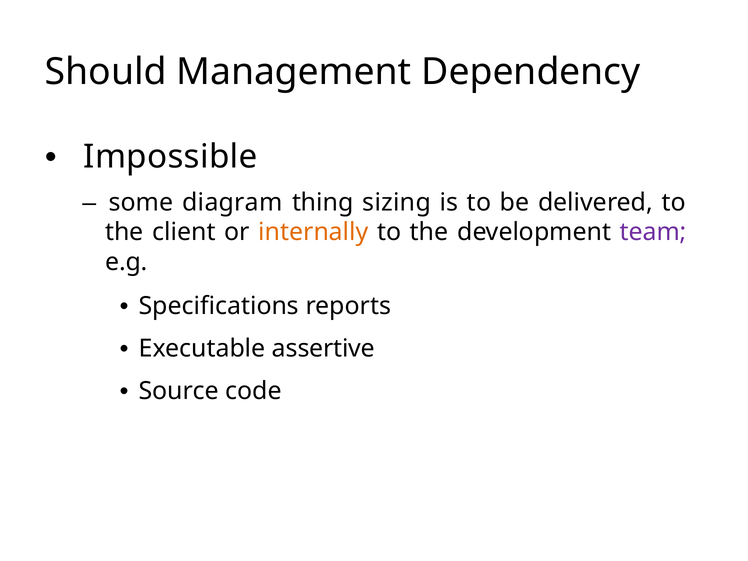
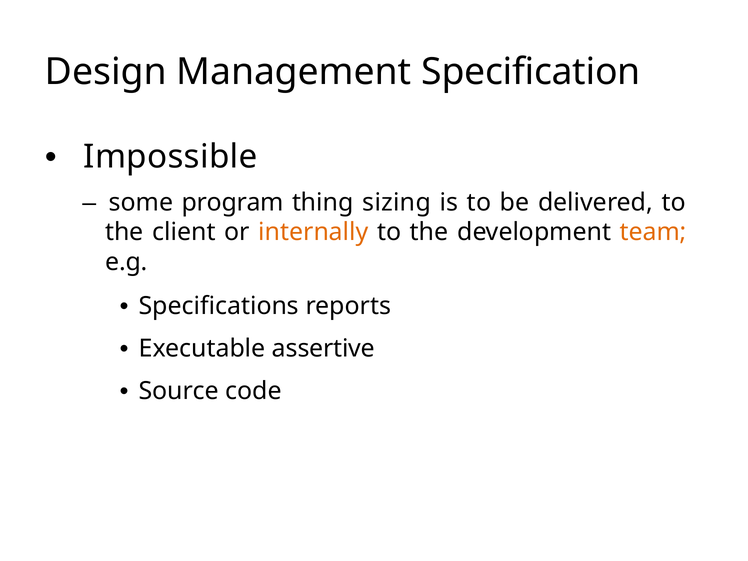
Should: Should -> Design (106, 72)
Dependency: Dependency -> Specification (531, 72)
diagram: diagram -> program (233, 203)
team colour: purple -> orange (653, 232)
